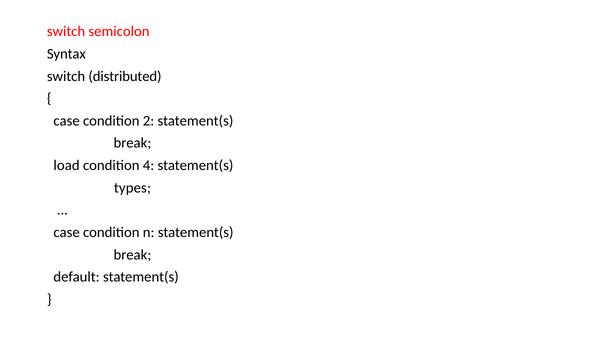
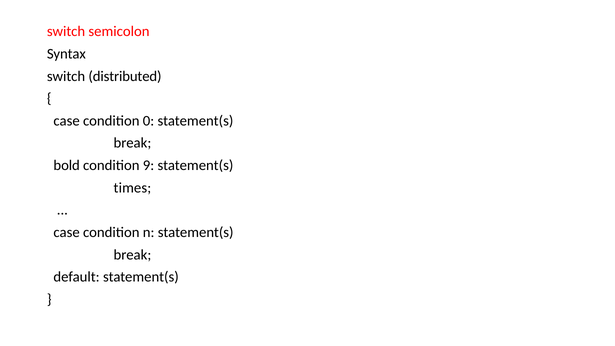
2: 2 -> 0 (149, 121)
load: load -> bold (67, 165)
4: 4 -> 9 (149, 165)
types: types -> times (132, 188)
